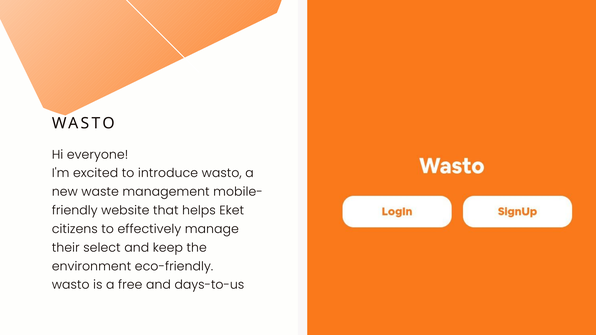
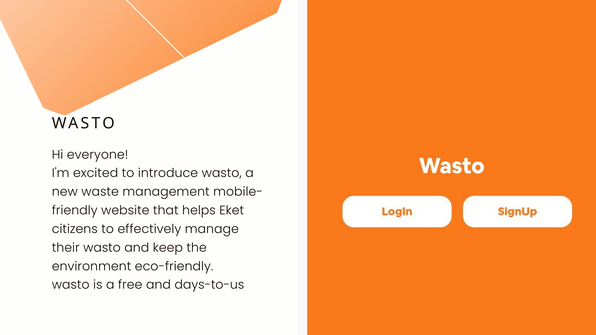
their select: select -> wasto (102, 248)
